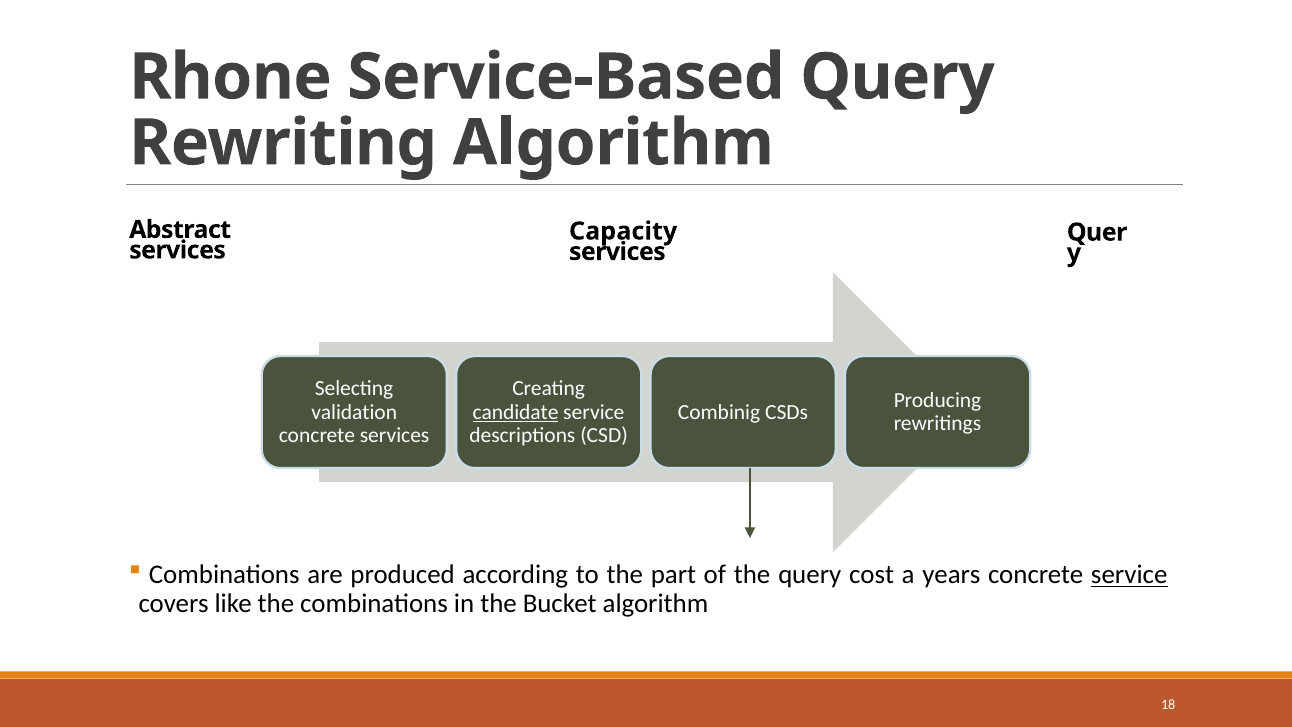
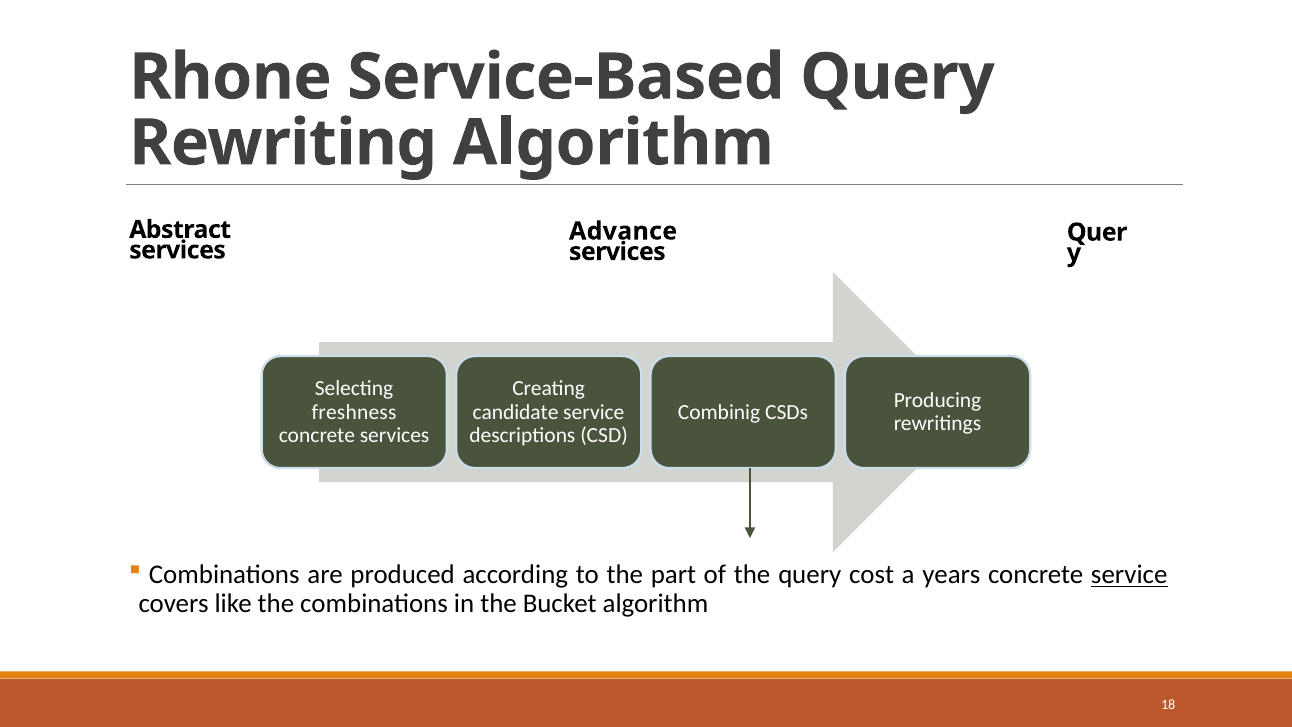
Capacity: Capacity -> Advance (623, 231)
validation: validation -> freshness (354, 412)
candidate underline: present -> none (516, 412)
